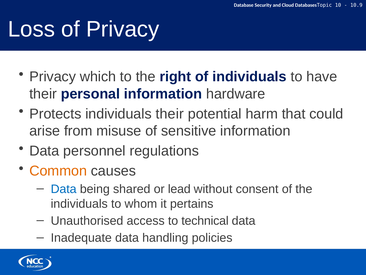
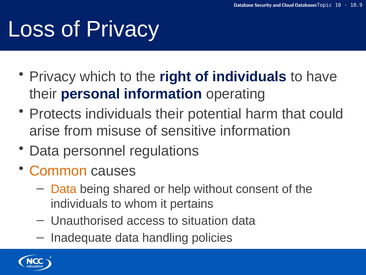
hardware: hardware -> operating (236, 94)
Data colour: blue -> orange (64, 189)
lead: lead -> help (179, 189)
technical: technical -> situation (205, 220)
